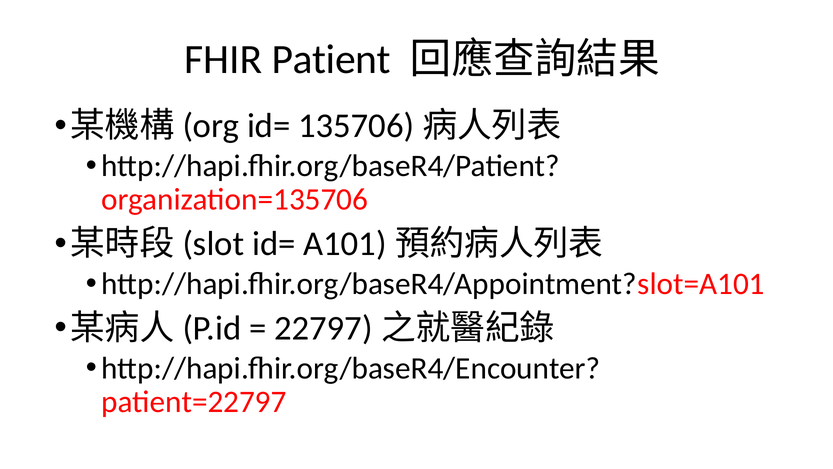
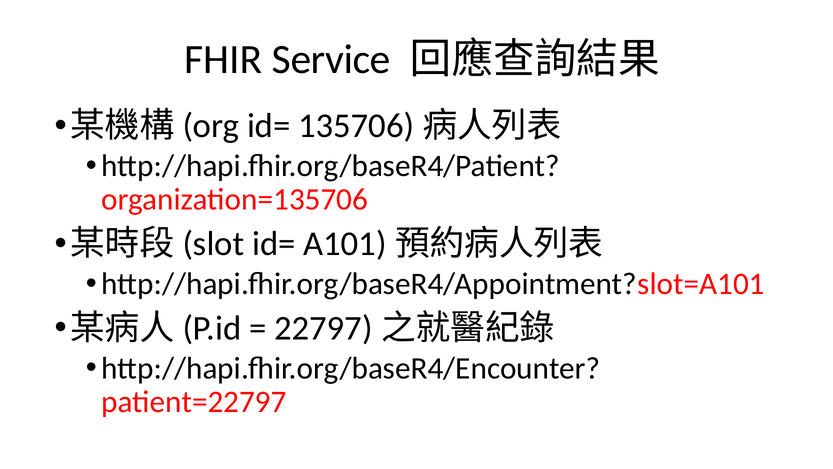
Patient: Patient -> Service (331, 59)
